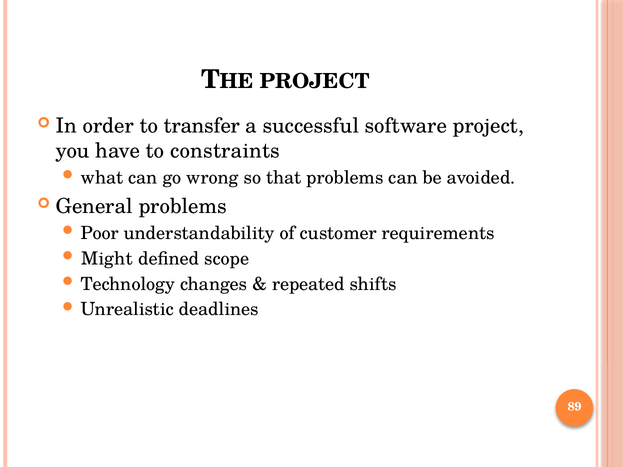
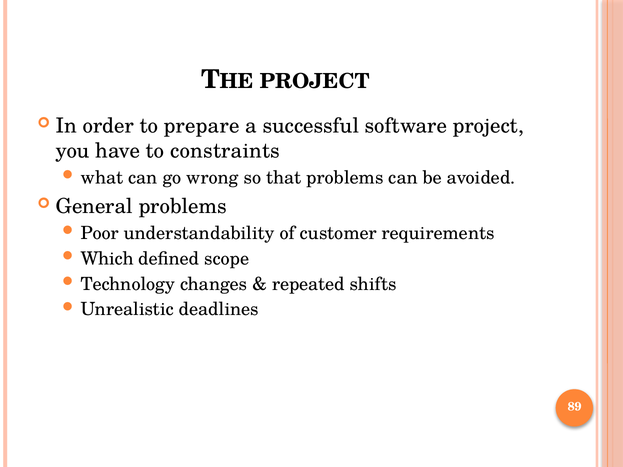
transfer: transfer -> prepare (202, 126)
Might: Might -> Which (107, 259)
